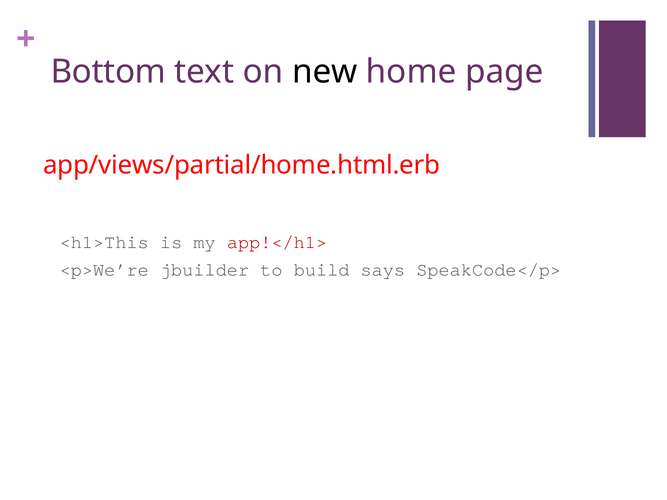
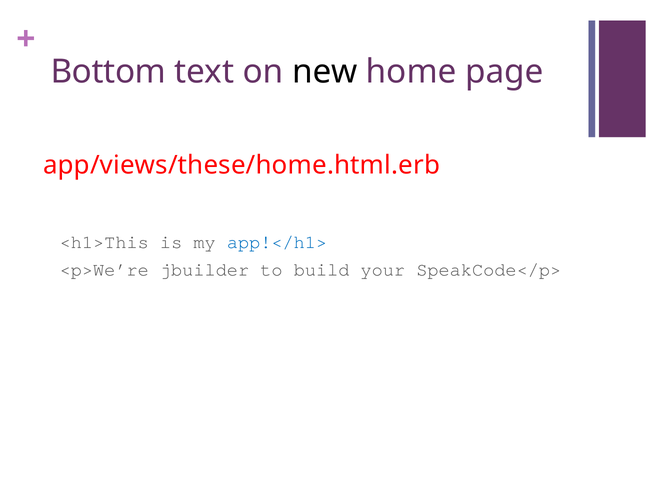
app/views/partial/home.html.erb: app/views/partial/home.html.erb -> app/views/these/home.html.erb (242, 165)
app!</h1> colour: red -> blue (277, 242)
says: says -> your (383, 270)
